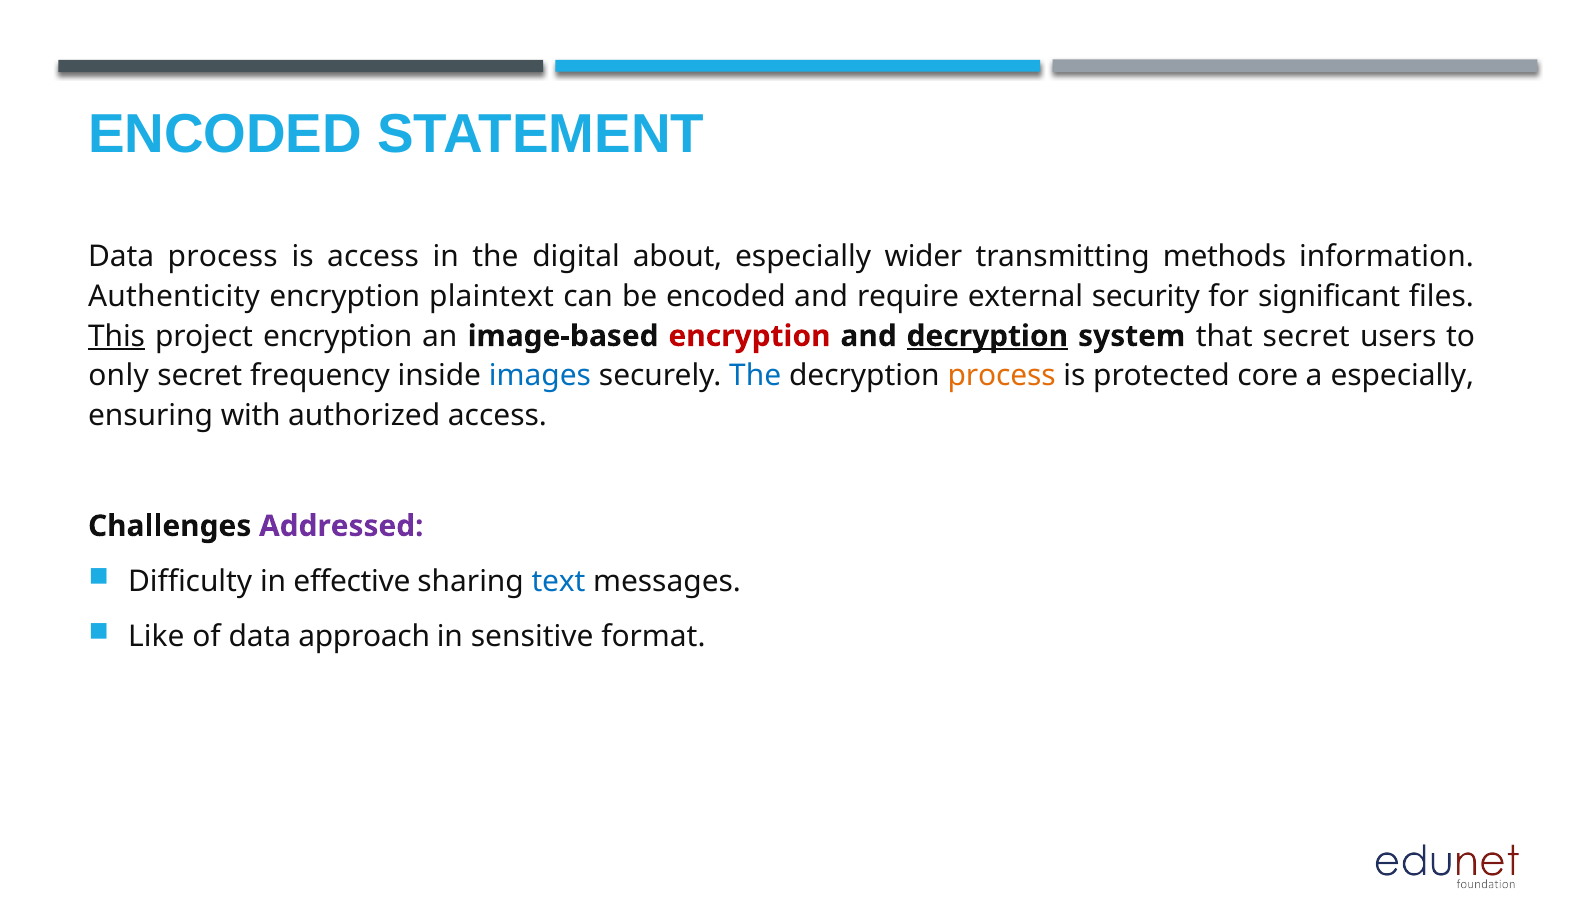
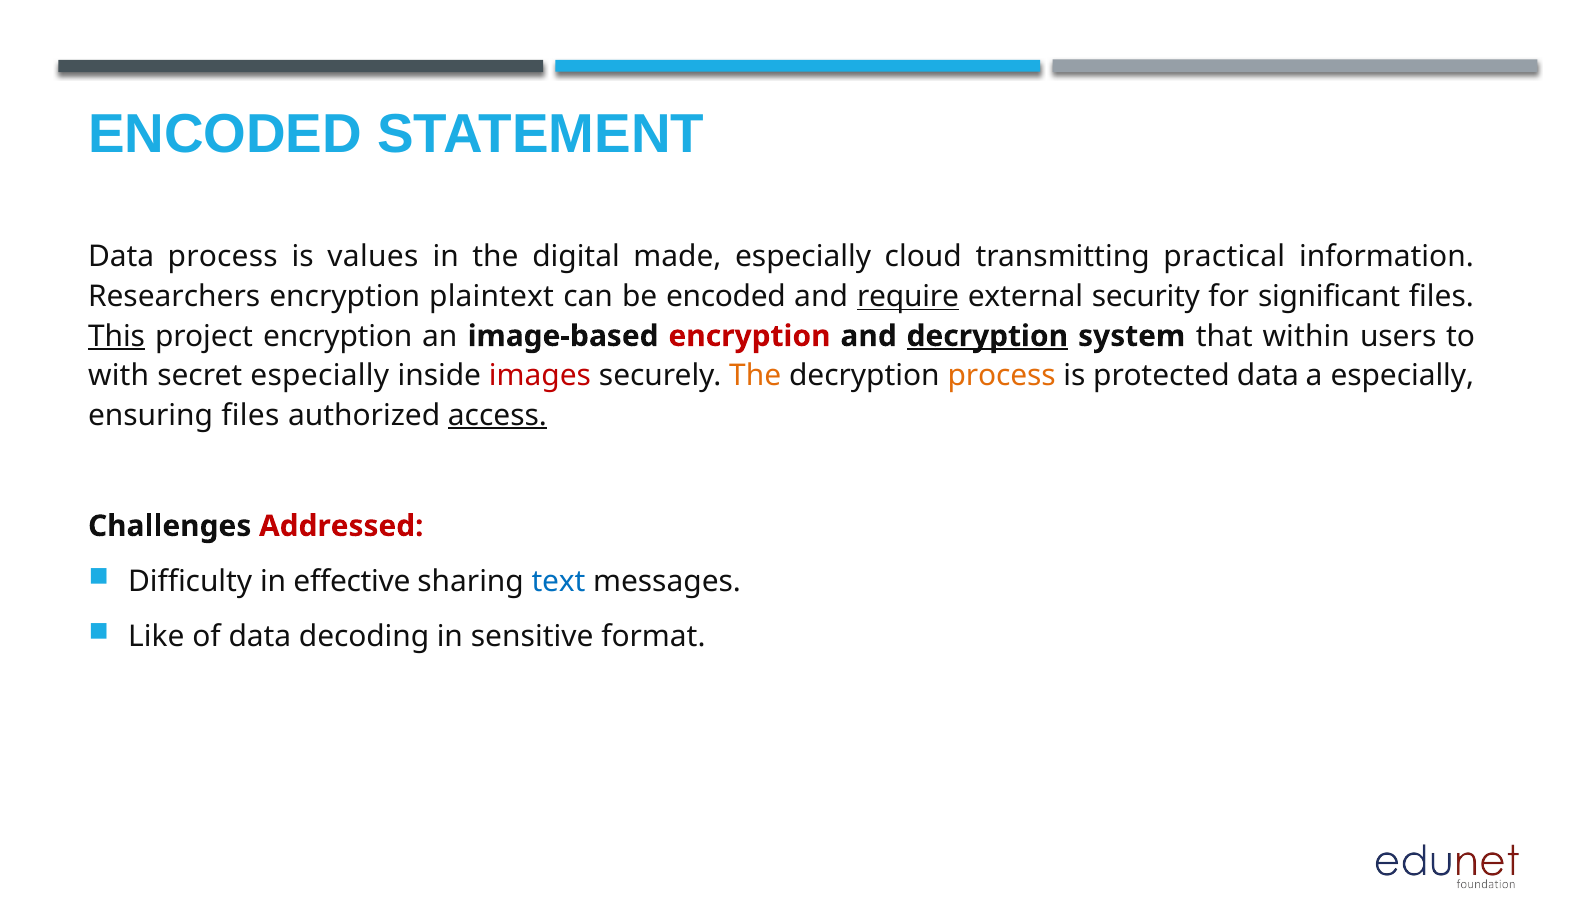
is access: access -> values (373, 257)
about: about -> made (677, 257)
wider: wider -> cloud (923, 257)
methods: methods -> practical (1224, 257)
Authenticity: Authenticity -> Researchers (174, 297)
require underline: none -> present (908, 297)
that secret: secret -> within (1306, 336)
only: only -> with (119, 376)
secret frequency: frequency -> especially (320, 376)
images colour: blue -> red (540, 376)
The colour: blue -> orange (755, 376)
protected core: core -> data (1268, 376)
ensuring with: with -> files (250, 415)
access underline: none -> present (497, 415)
Addressed colour: purple -> red (341, 526)
approach: approach -> decoding (364, 637)
